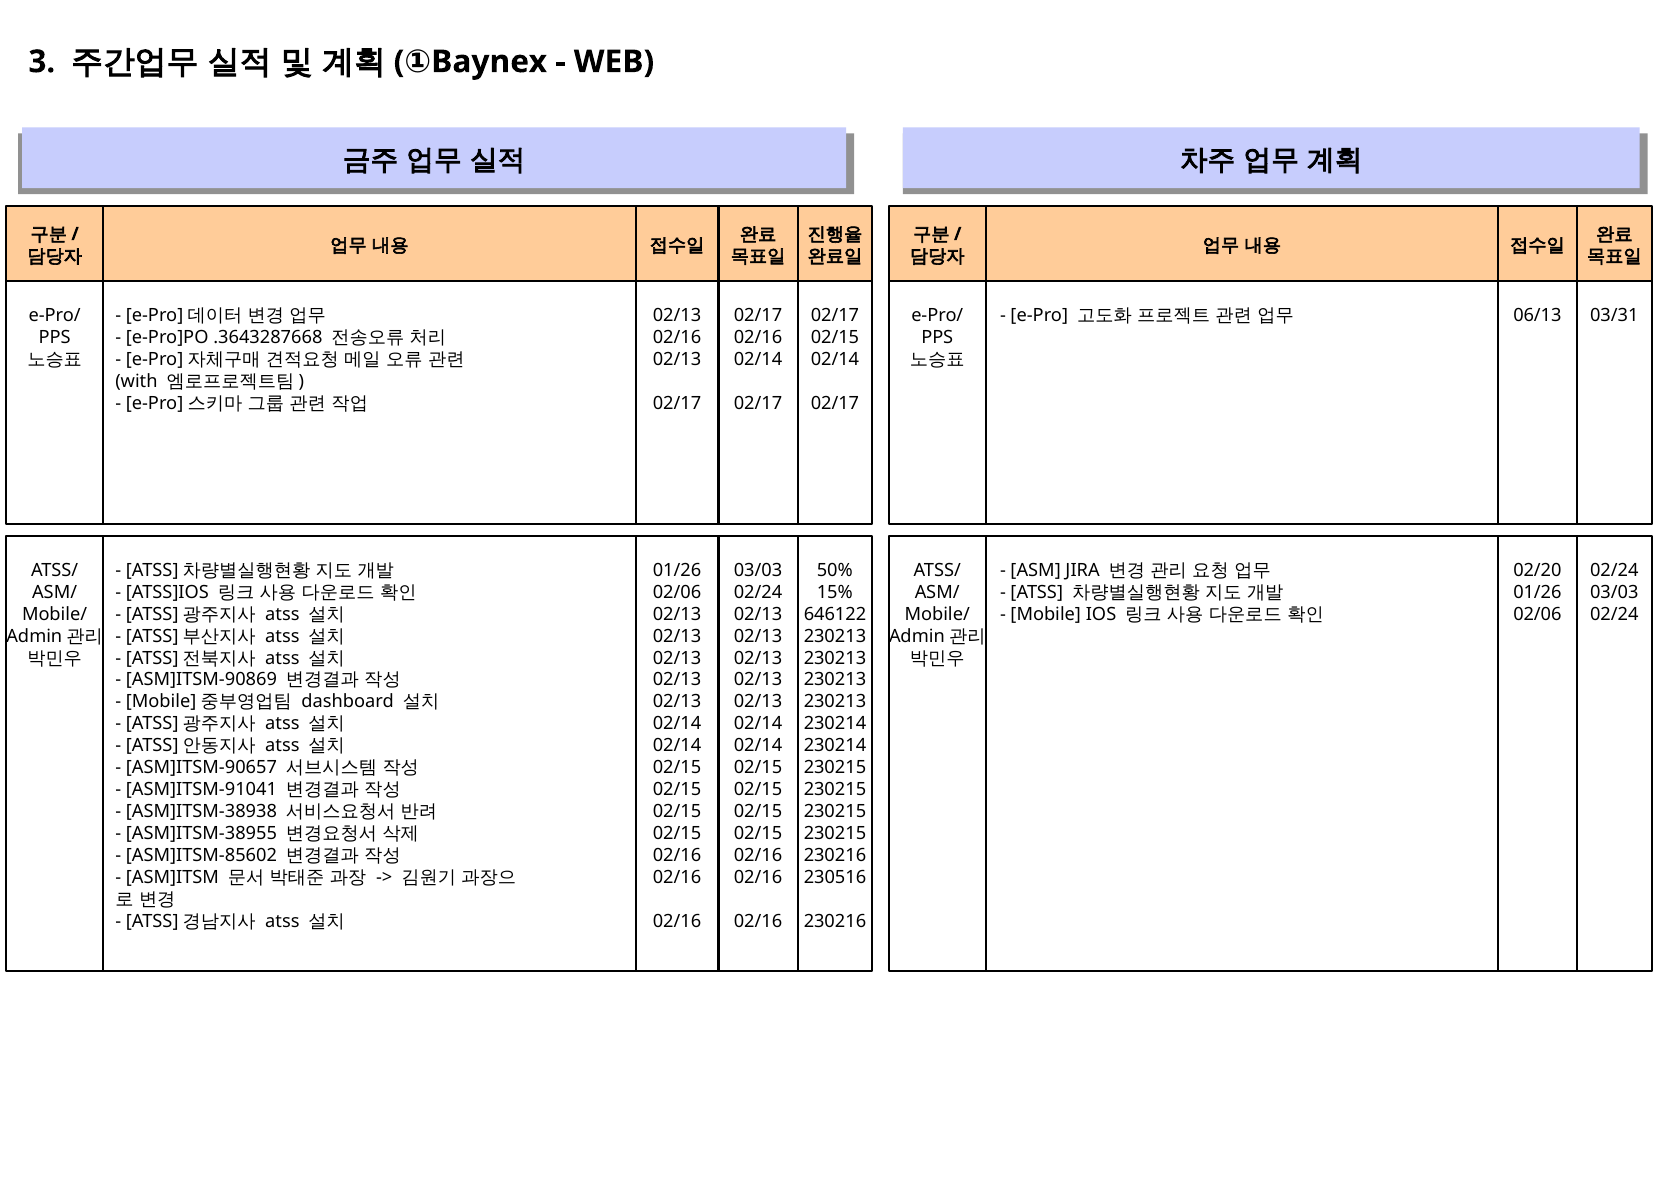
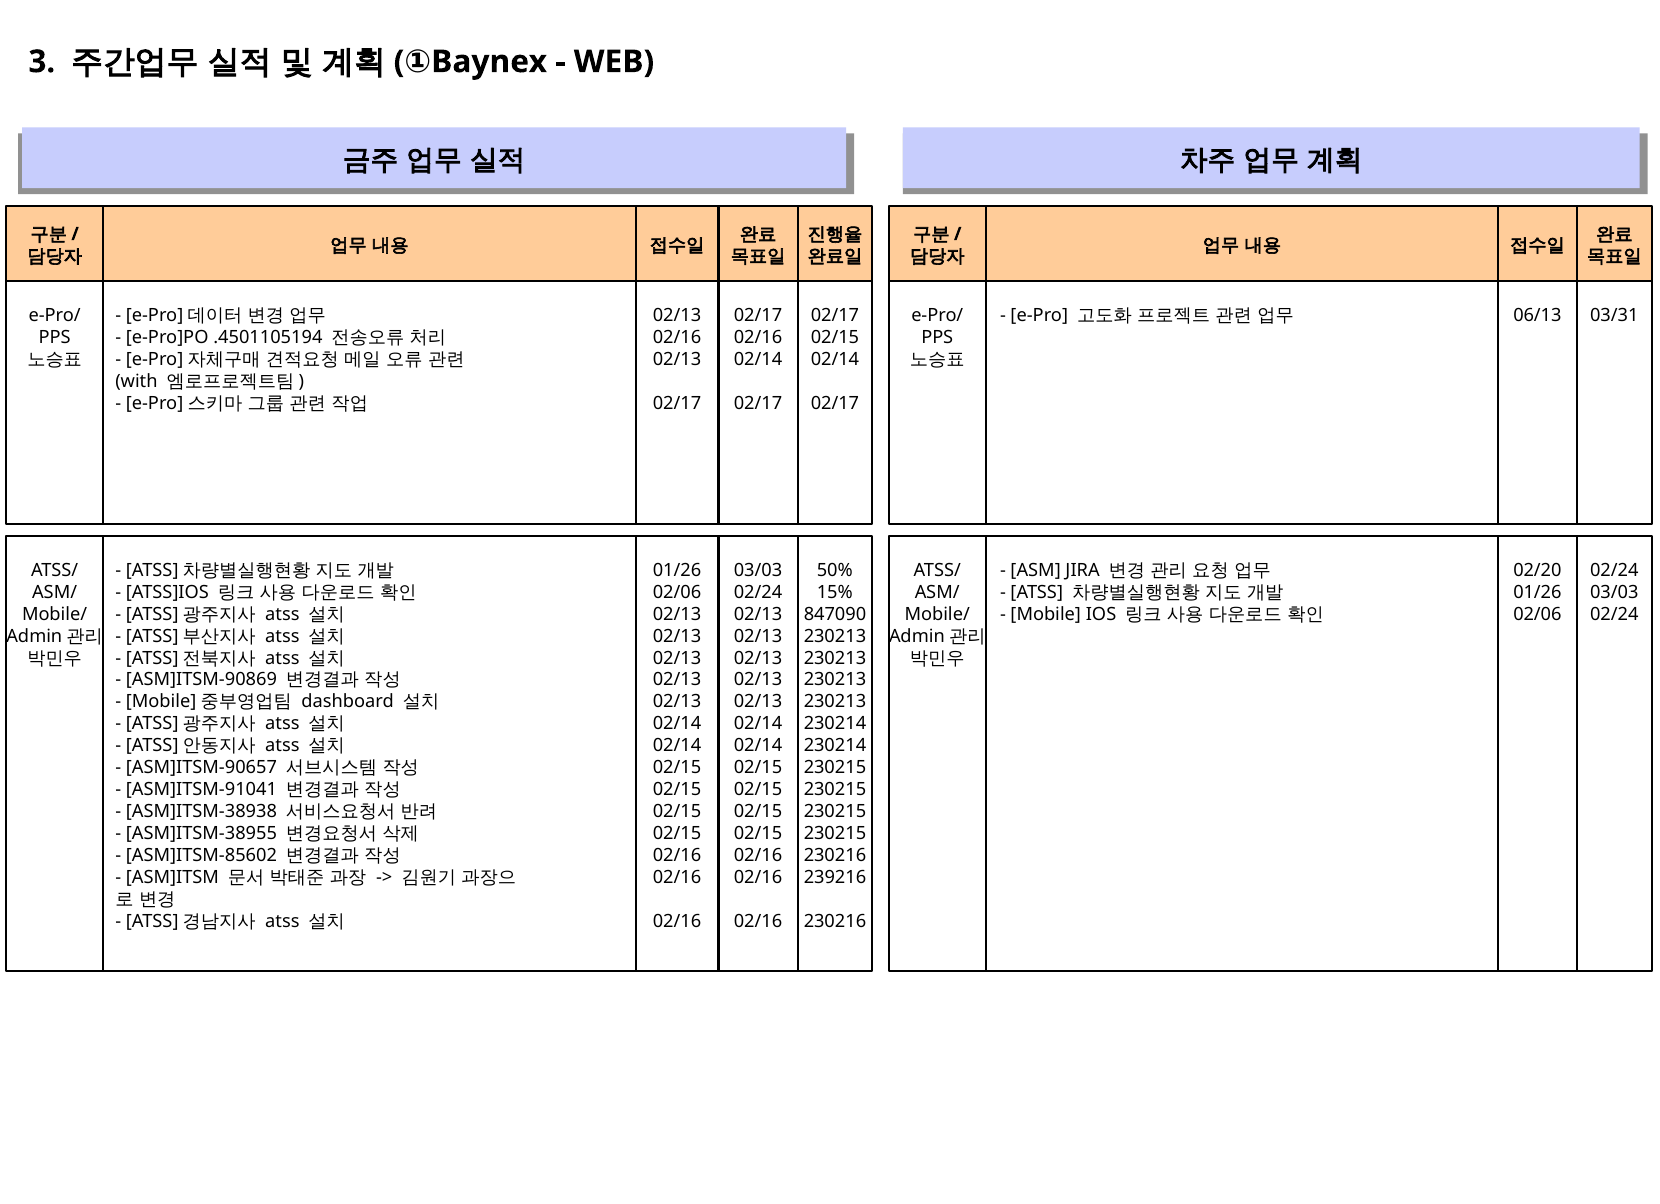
.3643287668: .3643287668 -> .4501105194 (268, 337)
646122: 646122 -> 847090 (835, 614)
230516: 230516 -> 239216 (835, 878)
